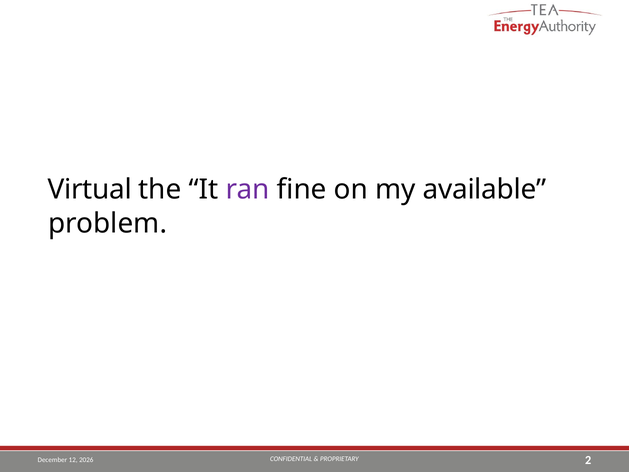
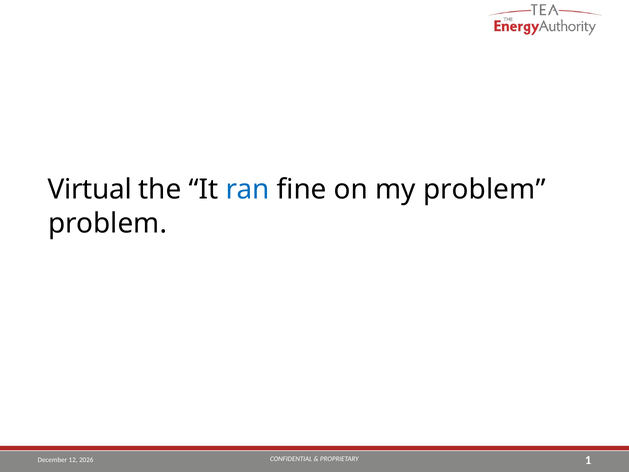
ran colour: purple -> blue (248, 190)
my available: available -> problem (484, 190)
2: 2 -> 1 (588, 460)
